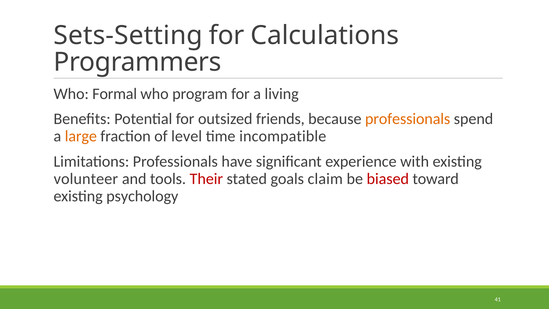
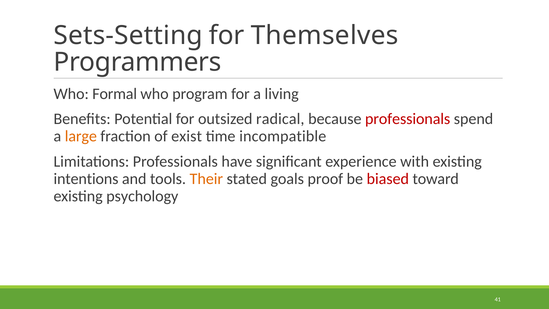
Calculations: Calculations -> Themselves (325, 35)
friends: friends -> radical (280, 119)
professionals colour: orange -> red (408, 119)
level: level -> exist (187, 136)
volunteer: volunteer -> intentions (86, 179)
Their colour: red -> orange (206, 179)
claim: claim -> proof (325, 179)
